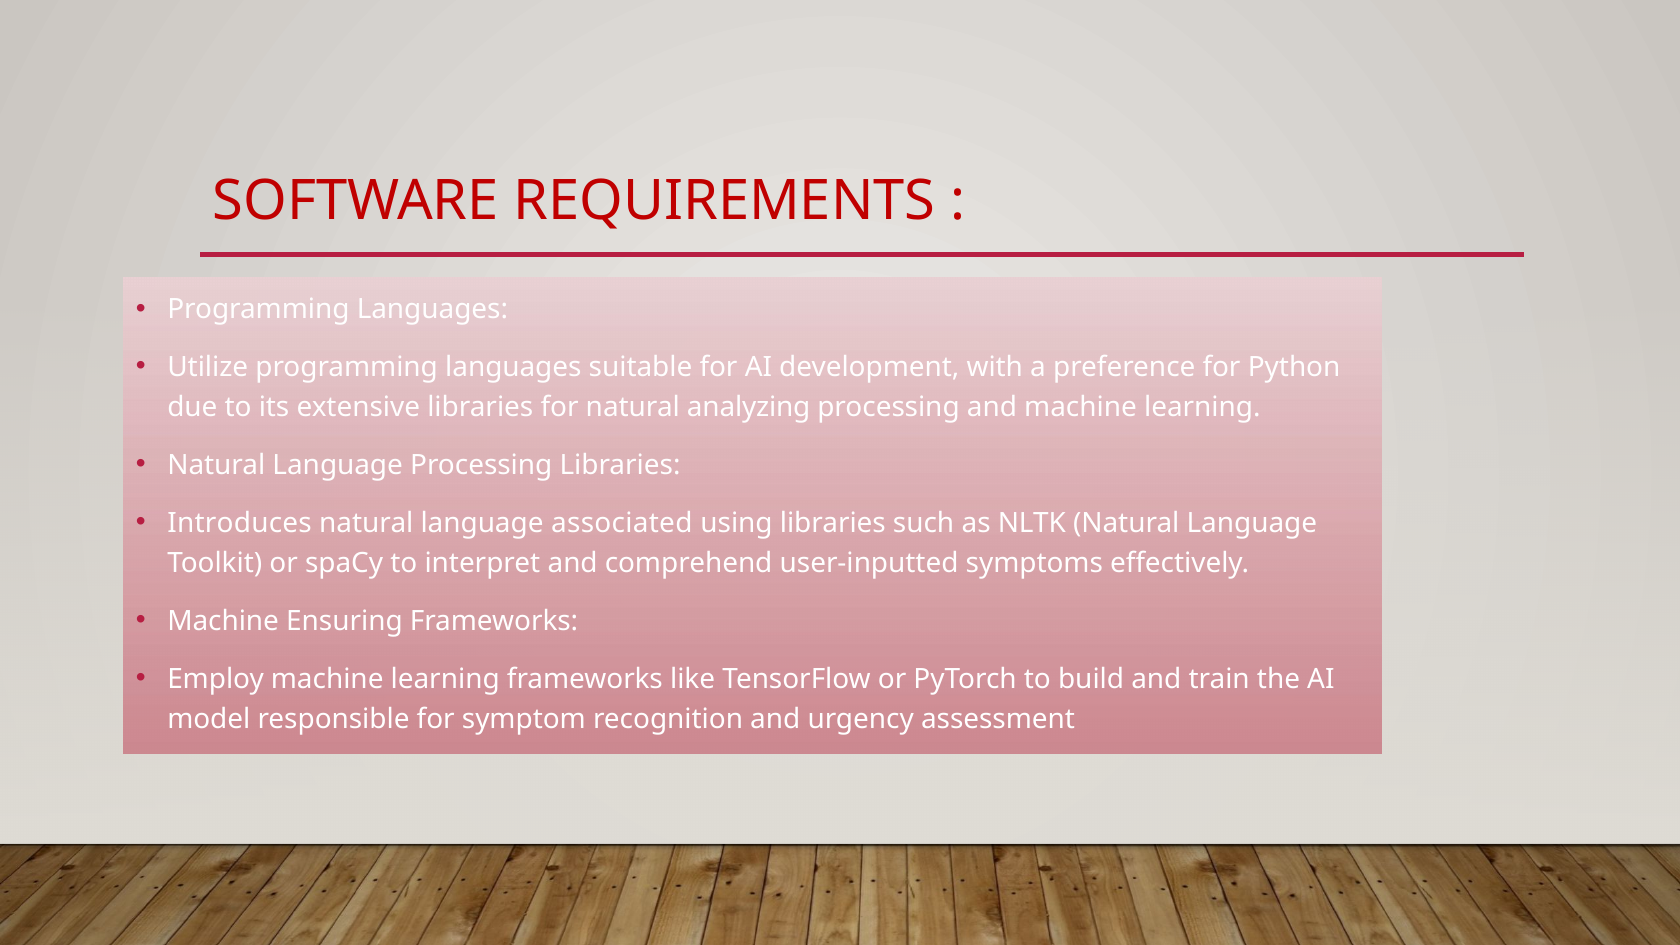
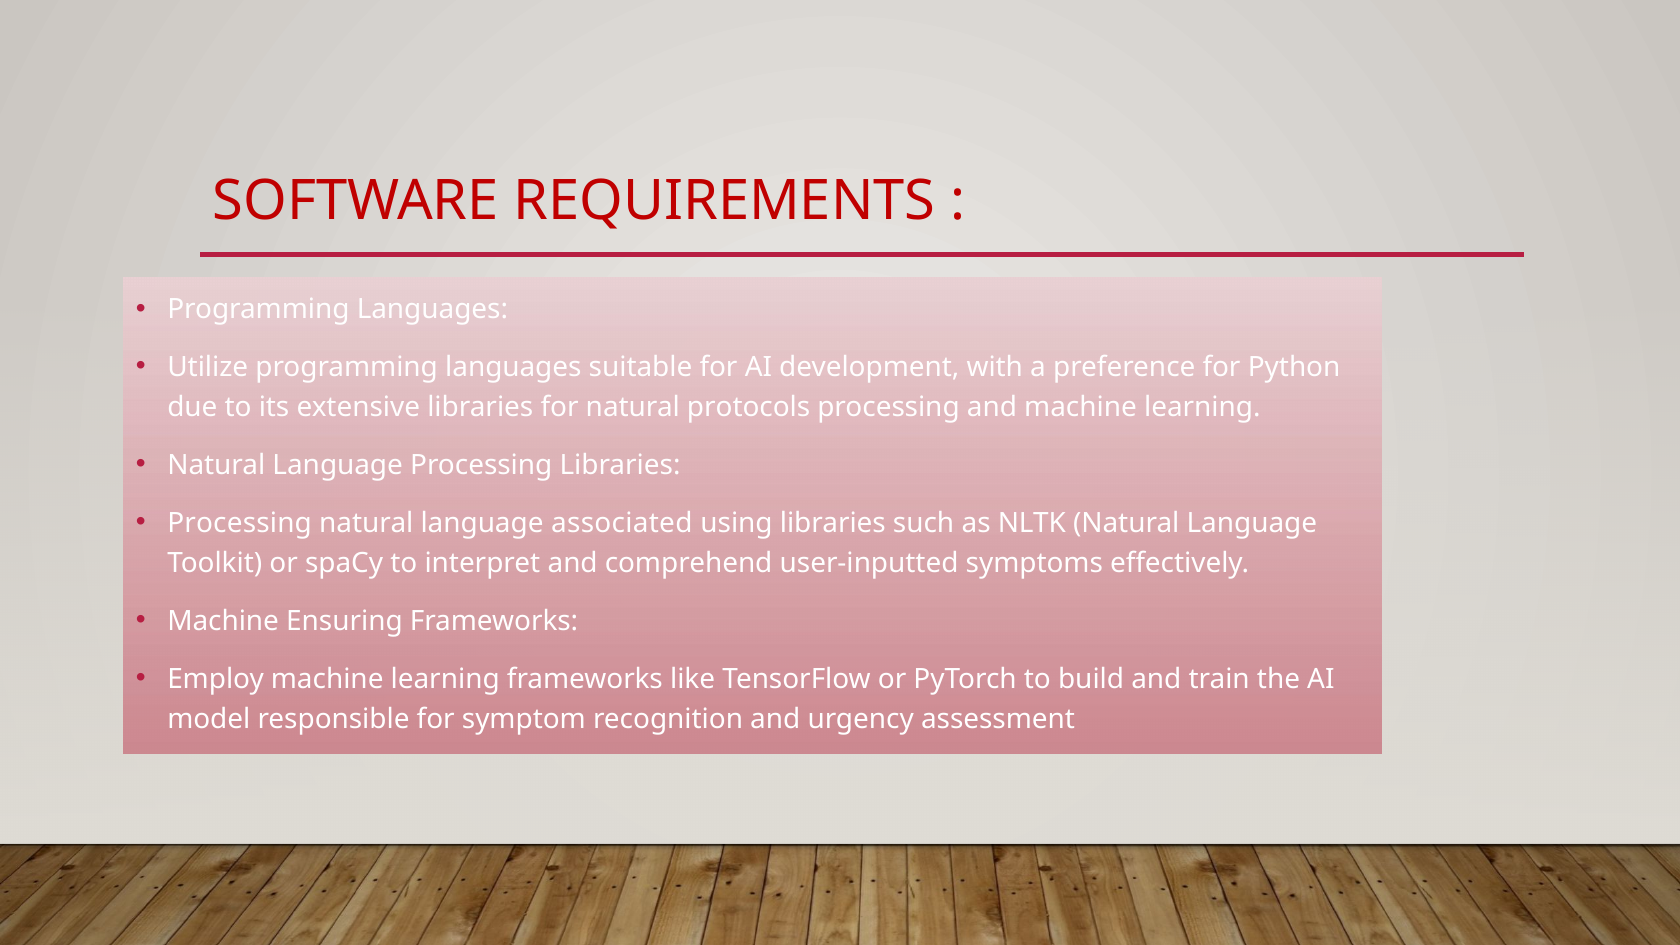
analyzing: analyzing -> protocols (749, 408)
Introduces: Introduces -> Processing (240, 523)
